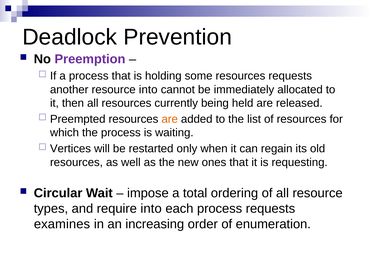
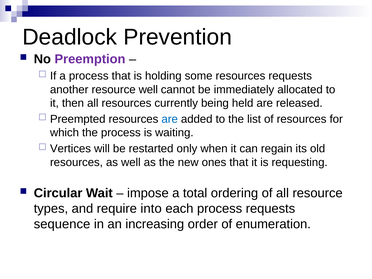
resource into: into -> well (148, 90)
are colour: orange -> blue (170, 119)
examines: examines -> sequence (62, 224)
